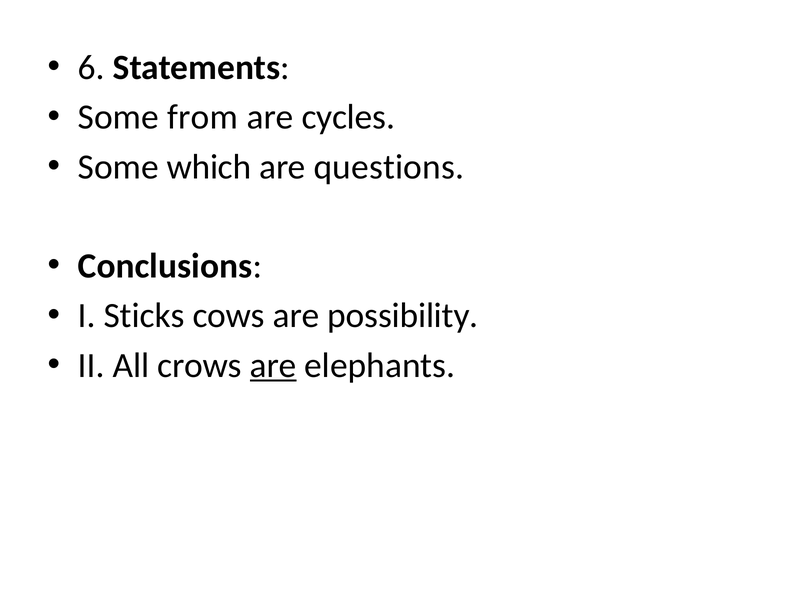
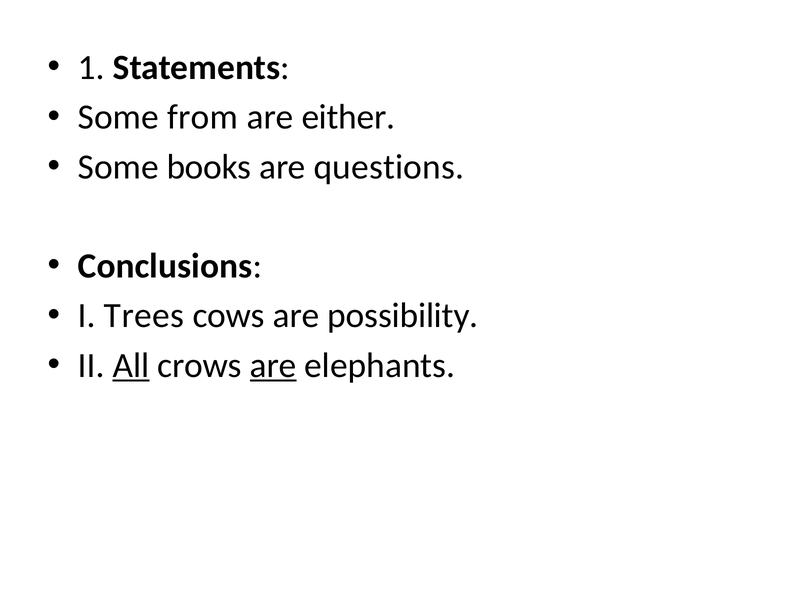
6: 6 -> 1 (91, 68)
cycles: cycles -> either (348, 117)
which: which -> books (209, 167)
Sticks: Sticks -> Trees (144, 316)
All underline: none -> present (131, 366)
